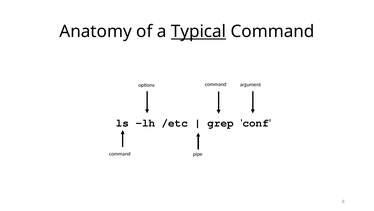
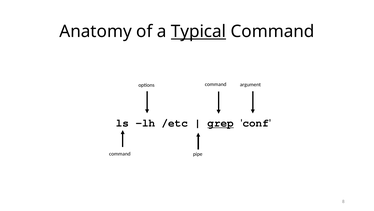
grep underline: none -> present (221, 123)
